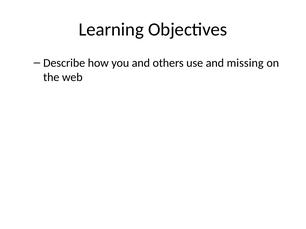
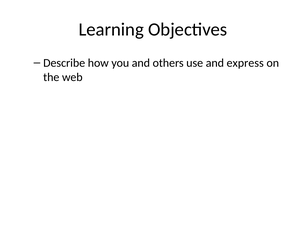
missing: missing -> express (245, 63)
